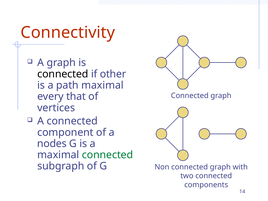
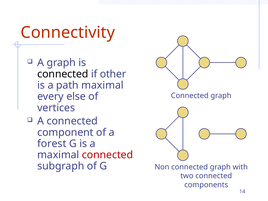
that: that -> else (76, 97)
nodes: nodes -> forest (52, 144)
connected colour: green -> red (108, 155)
